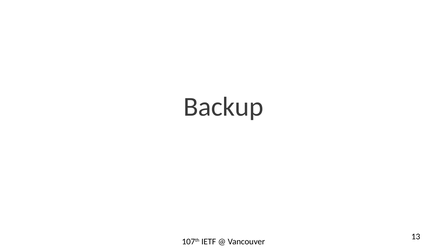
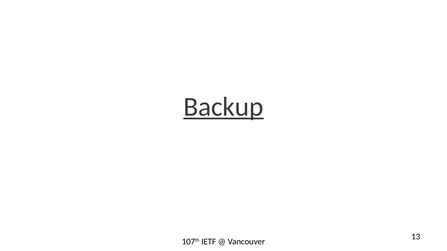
Backup underline: none -> present (223, 107)
